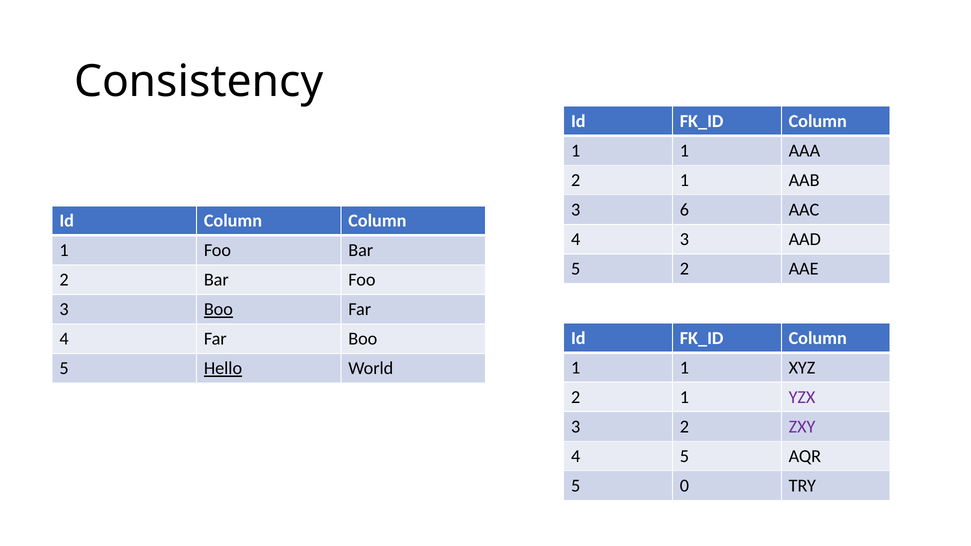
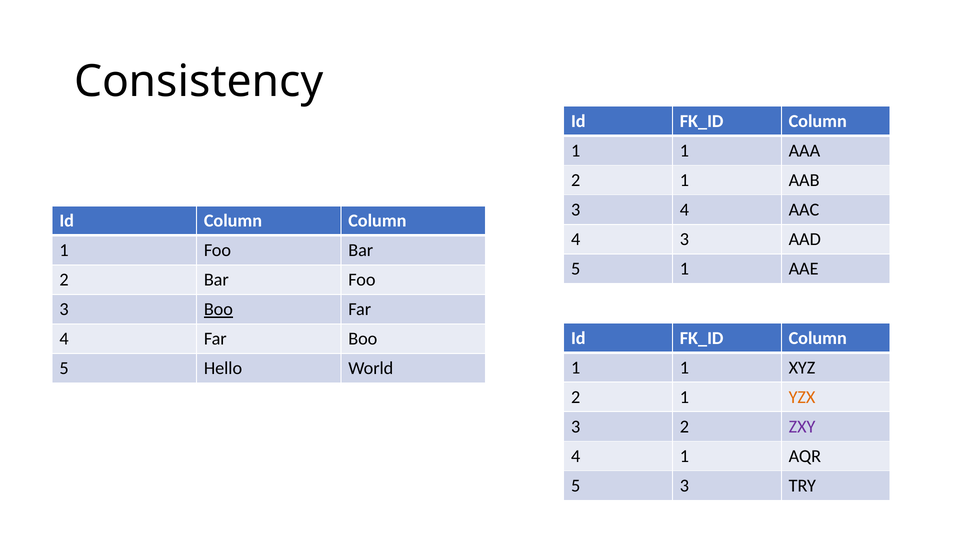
3 6: 6 -> 4 (684, 210)
5 2: 2 -> 1 (684, 269)
Hello underline: present -> none (223, 369)
YZX colour: purple -> orange (802, 397)
4 5: 5 -> 1 (684, 456)
5 0: 0 -> 3 (684, 486)
